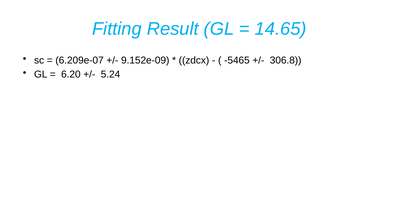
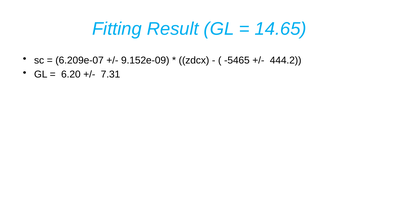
306.8: 306.8 -> 444.2 (286, 61)
5.24: 5.24 -> 7.31 (110, 74)
